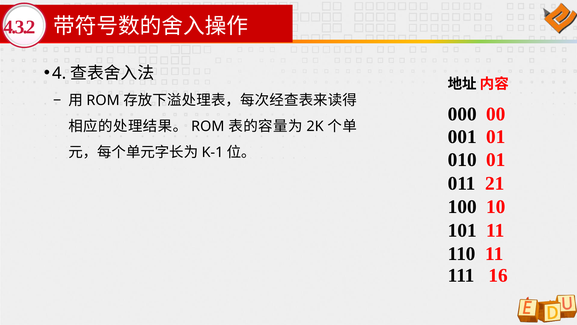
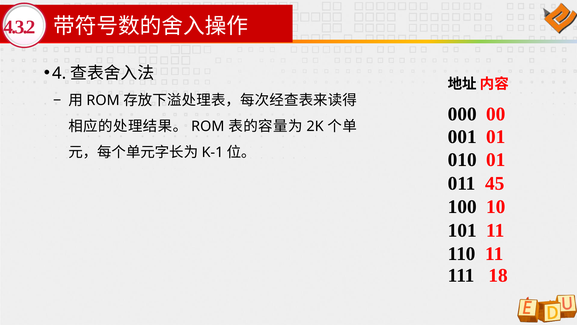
21: 21 -> 45 (495, 183)
16: 16 -> 18 (498, 275)
